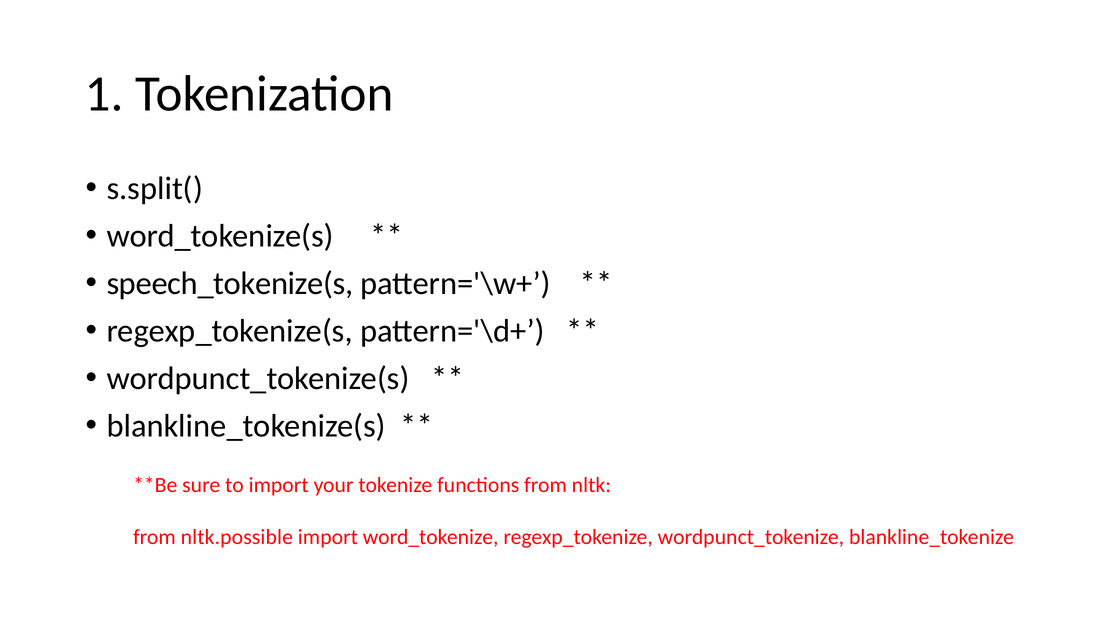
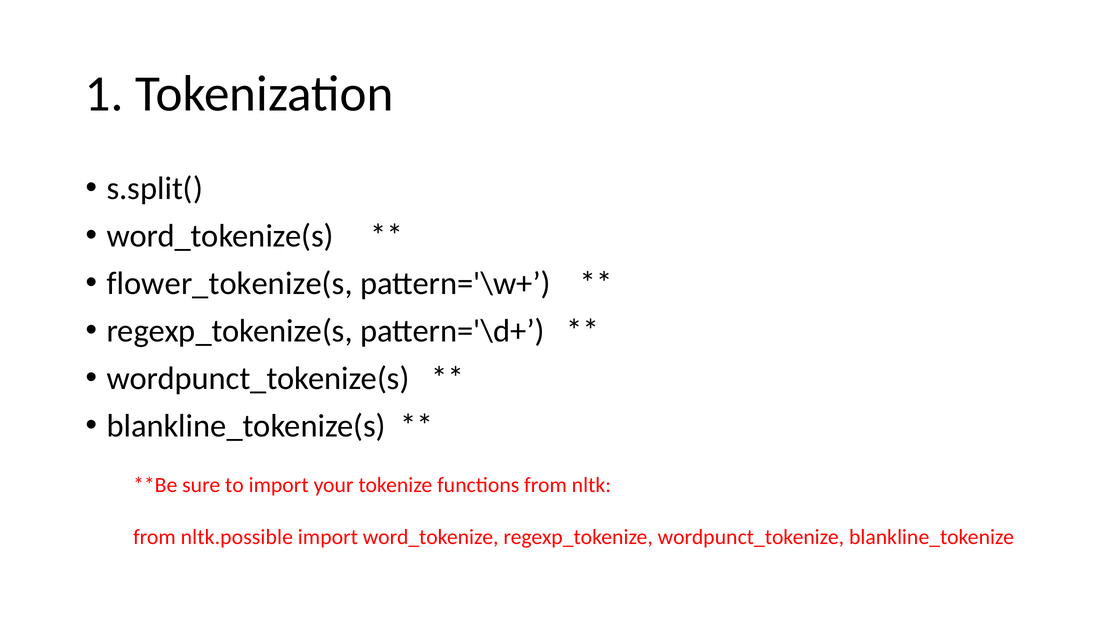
speech_tokenize(s: speech_tokenize(s -> flower_tokenize(s (230, 283)
